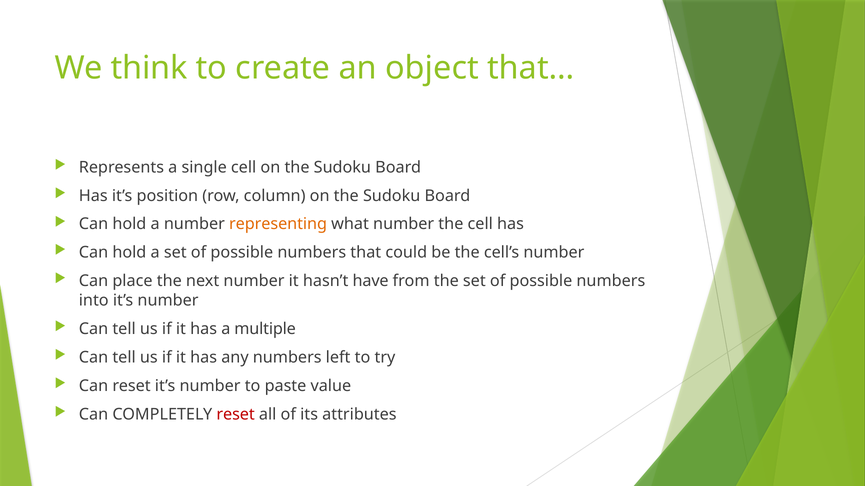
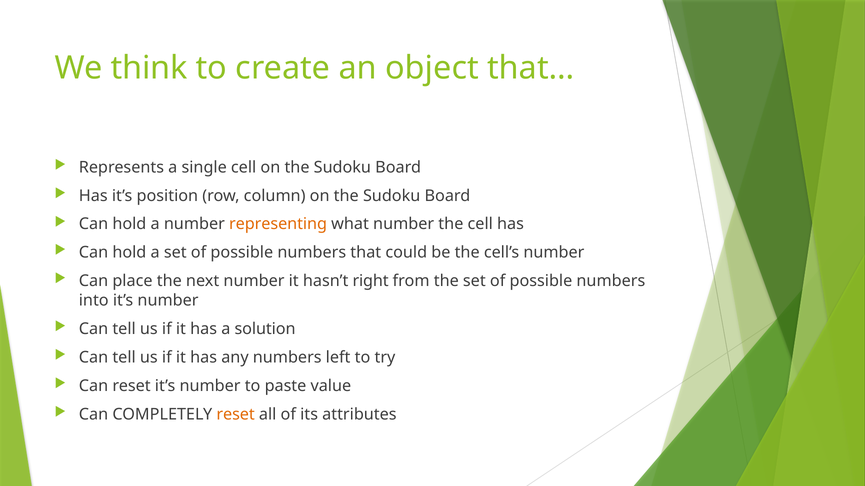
have: have -> right (371, 281)
multiple: multiple -> solution (265, 329)
reset colour: red -> orange (236, 415)
